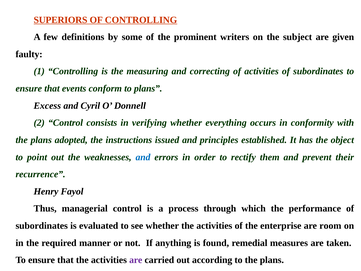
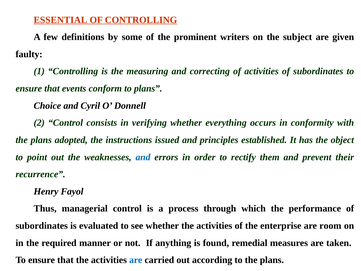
SUPERIORS: SUPERIORS -> ESSENTIAL (60, 20)
Excess: Excess -> Choice (47, 106)
are colour: purple -> blue (136, 260)
